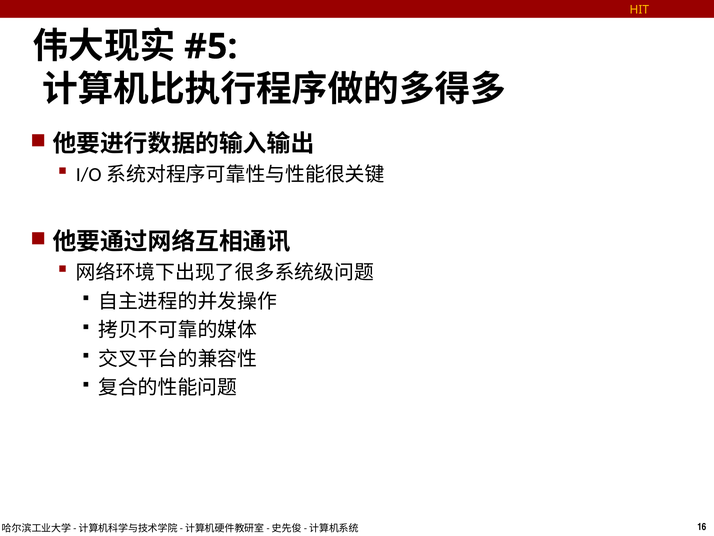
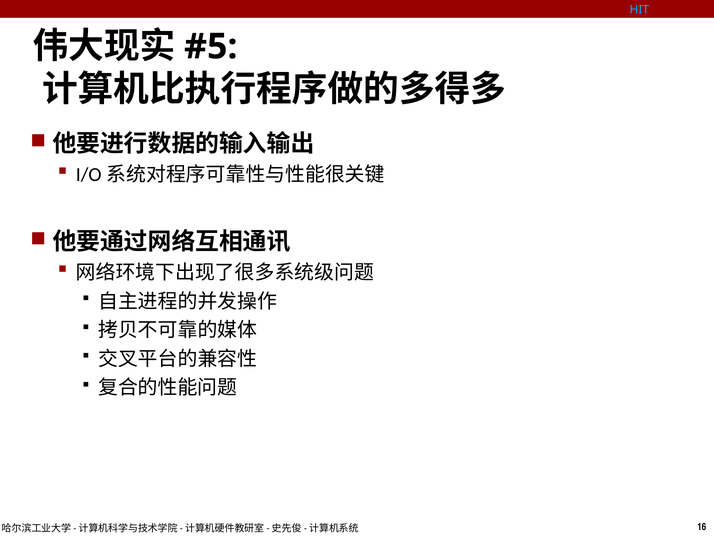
HIT colour: yellow -> light blue (639, 10)
